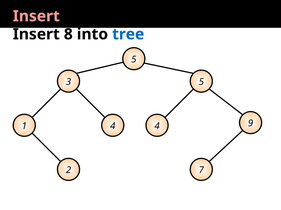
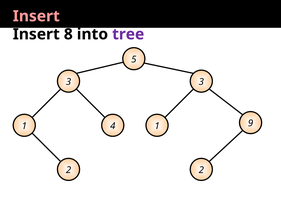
tree colour: blue -> purple (128, 34)
3 5: 5 -> 3 (201, 82)
1 4: 4 -> 1 (157, 126)
2 7: 7 -> 2 (201, 171)
